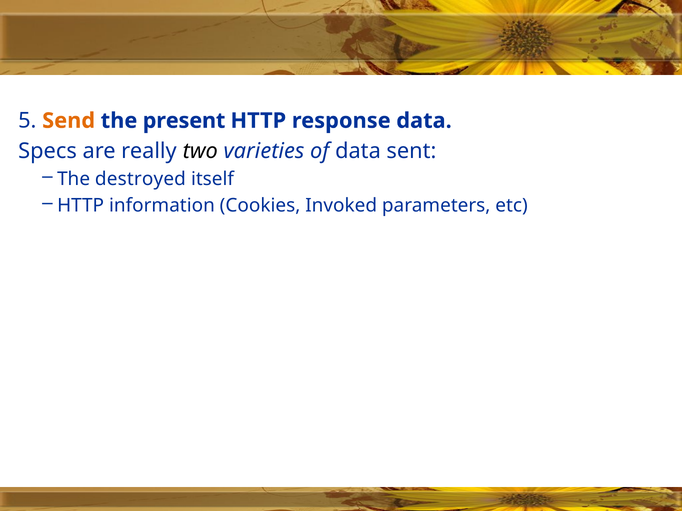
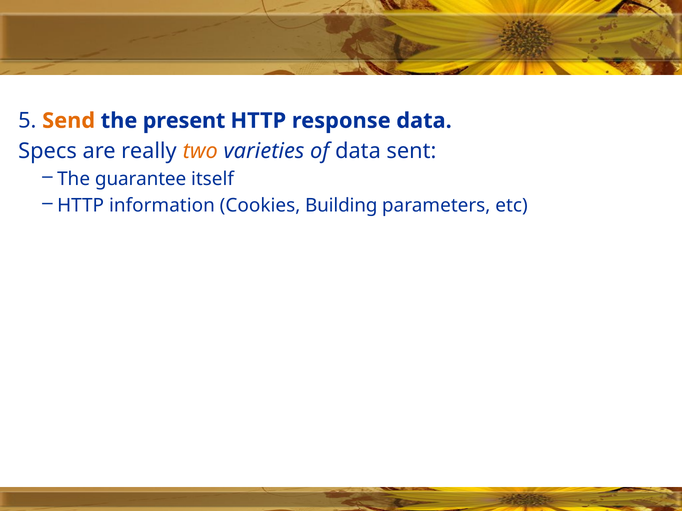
two colour: black -> orange (200, 151)
destroyed: destroyed -> guarantee (141, 179)
Invoked: Invoked -> Building (341, 206)
